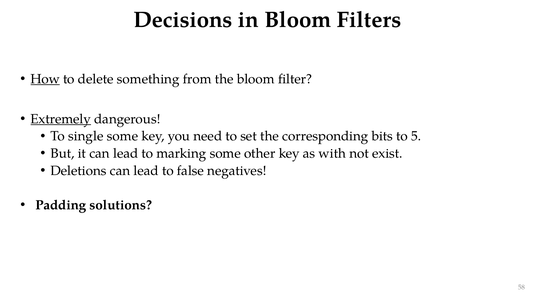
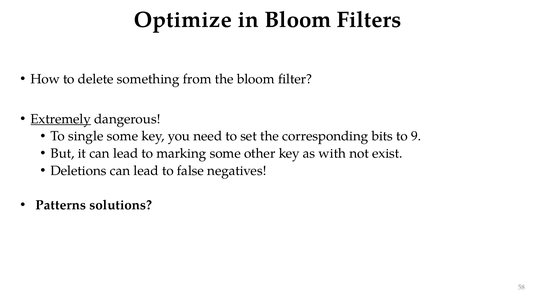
Decisions: Decisions -> Optimize (183, 20)
How underline: present -> none (45, 79)
5: 5 -> 9 (416, 136)
Padding: Padding -> Patterns (61, 205)
